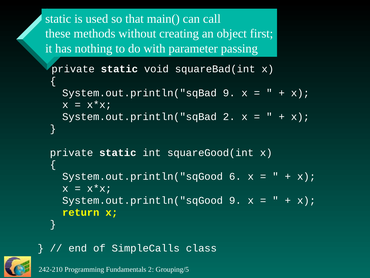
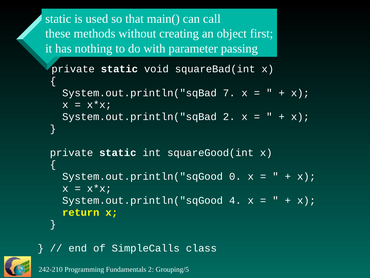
System.out.println("sqBad 9: 9 -> 7 (229, 93)
6: 6 -> 0 (235, 176)
System.out.println("sqGood 9: 9 -> 4 (235, 200)
